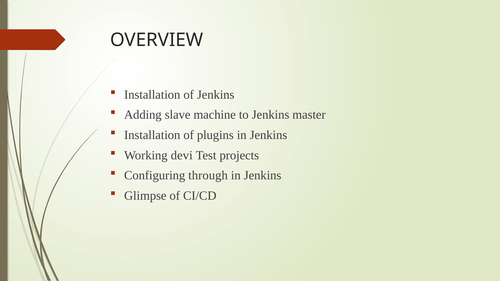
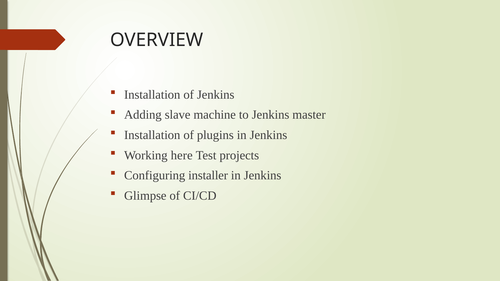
devi: devi -> here (182, 155)
through: through -> installer (208, 176)
